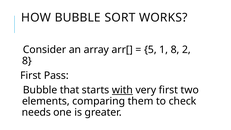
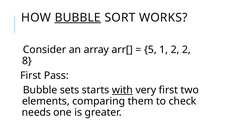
BUBBLE underline: none -> present (78, 18)
1 8: 8 -> 2 (175, 50)
that: that -> sets (70, 90)
